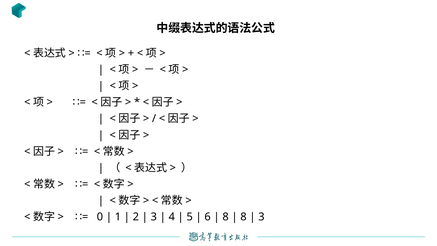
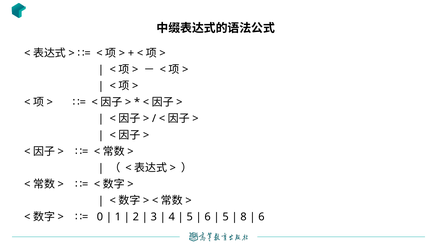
8: 8 -> 5 (226, 217)
3: 3 -> 6 (261, 217)
